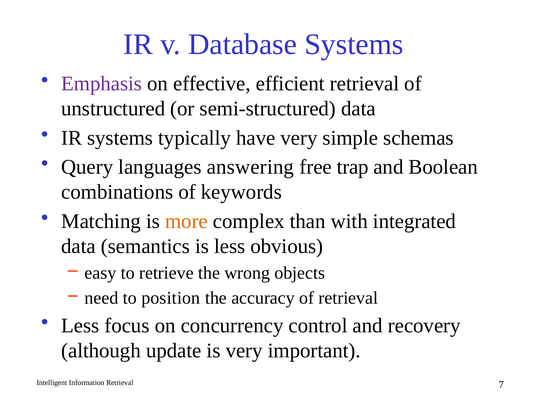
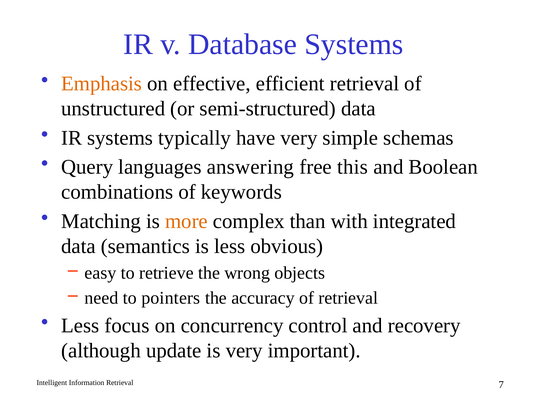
Emphasis colour: purple -> orange (102, 84)
trap: trap -> this (353, 167)
position: position -> pointers (171, 298)
